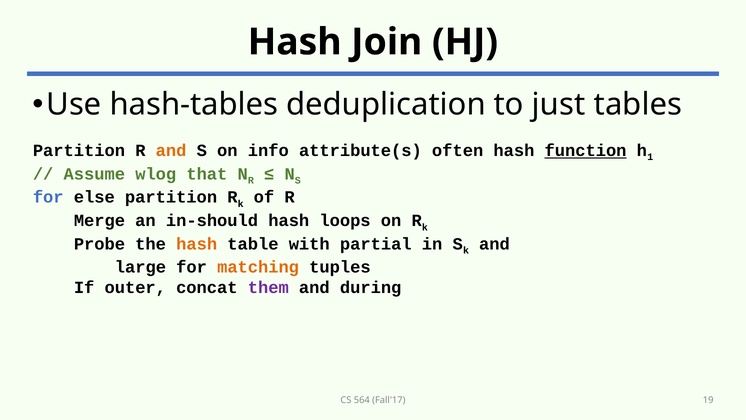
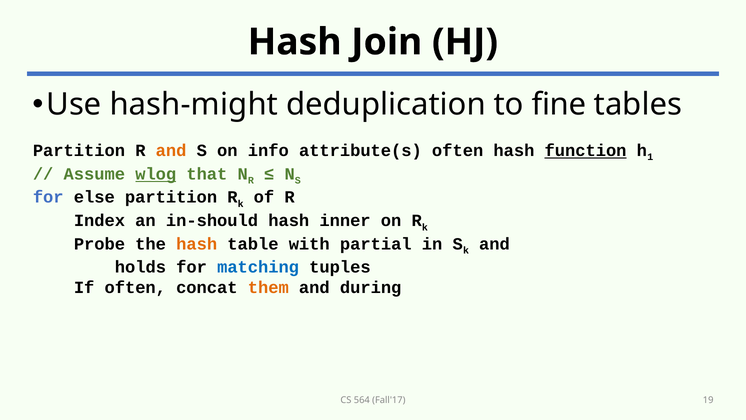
hash-tables: hash-tables -> hash-might (194, 104)
just: just -> fine (559, 104)
wlog underline: none -> present (156, 174)
Merge: Merge -> Index (99, 220)
loops: loops -> inner (345, 220)
large: large -> holds (140, 267)
matching colour: orange -> blue (258, 267)
If outer: outer -> often (135, 288)
them colour: purple -> orange (268, 288)
